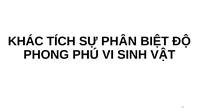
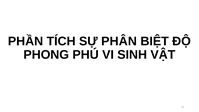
KHÁC: KHÁC -> PHẦN (26, 41)
